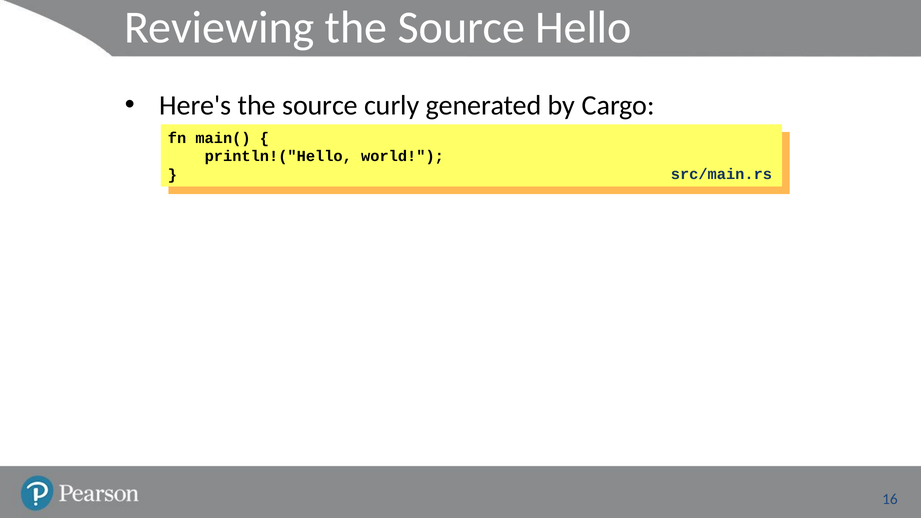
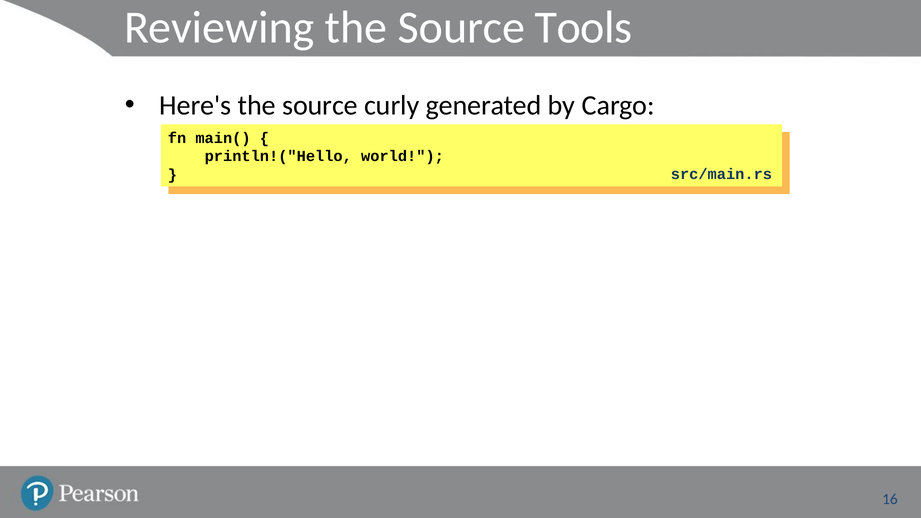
Hello: Hello -> Tools (584, 27)
